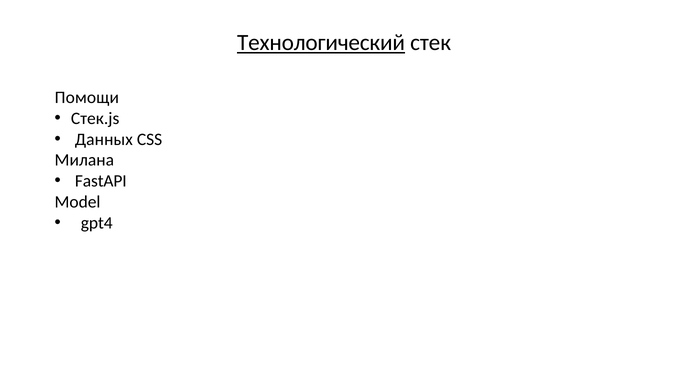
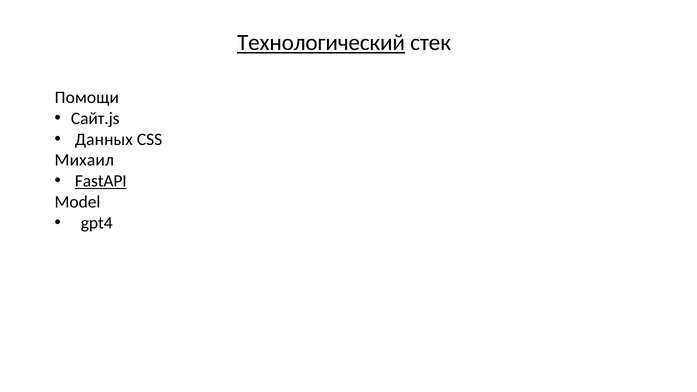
Стек.js: Стек.js -> Сайт.js (95, 118)
Милана: Милана -> Михаил (84, 160)
FastAPI underline: none -> present (101, 181)
